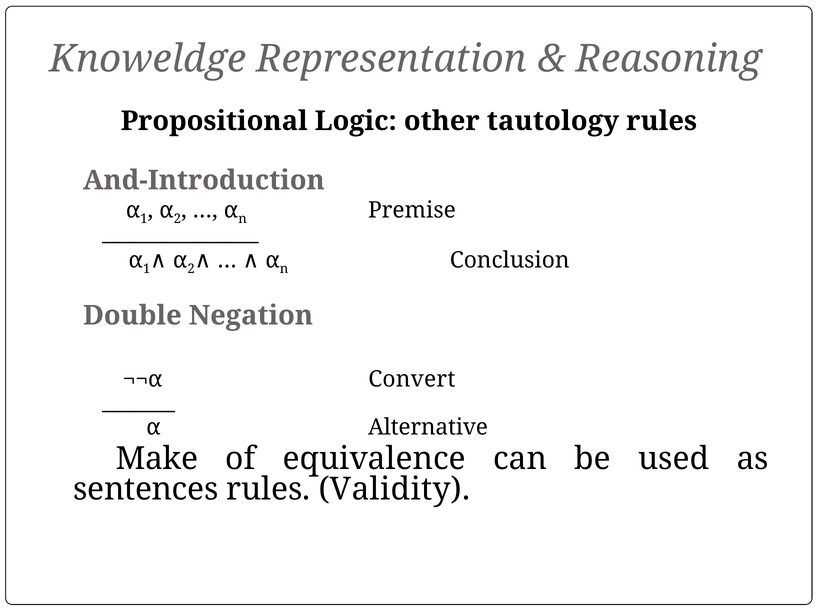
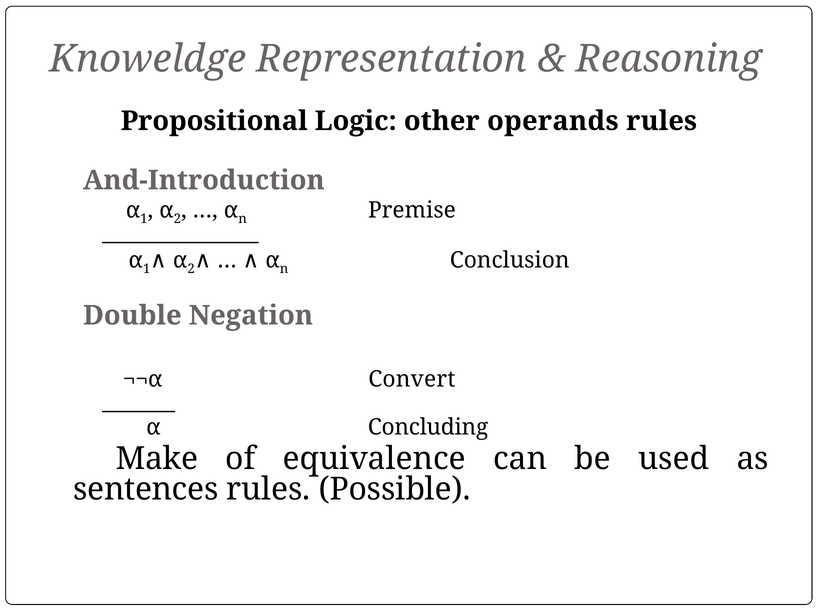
tautology: tautology -> operands (553, 121)
Alternative: Alternative -> Concluding (428, 427)
Validity: Validity -> Possible (395, 489)
